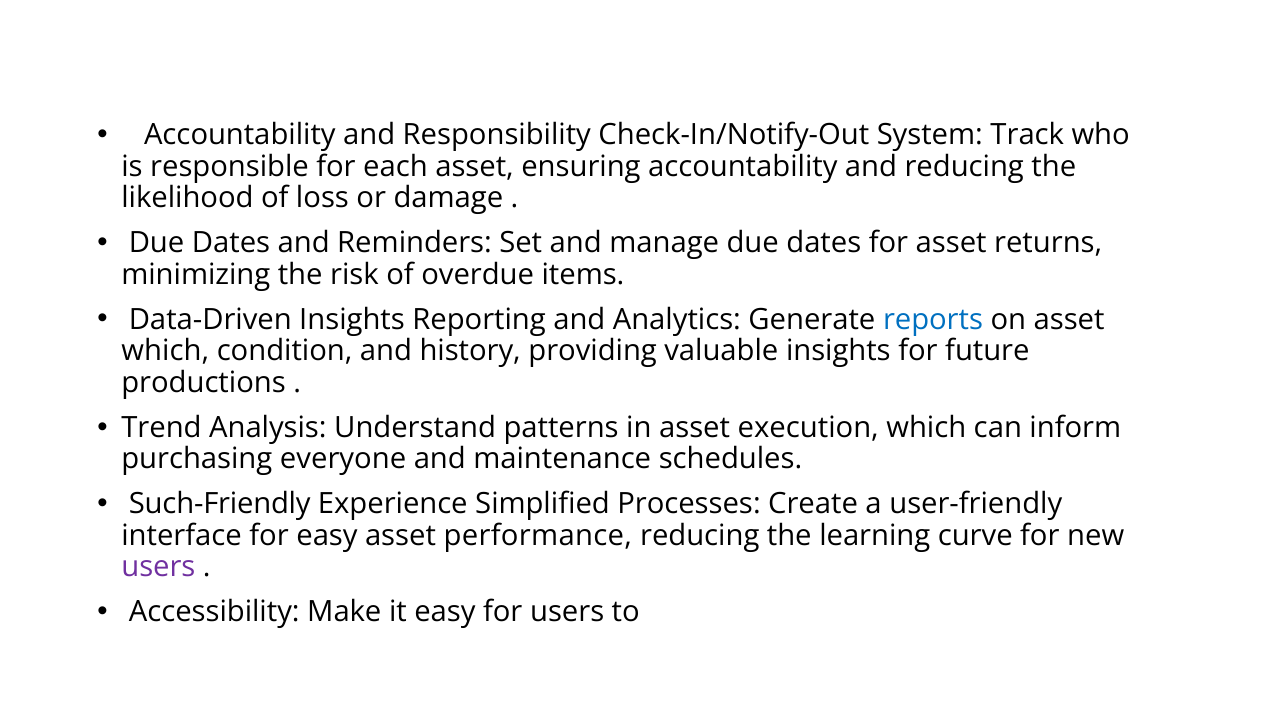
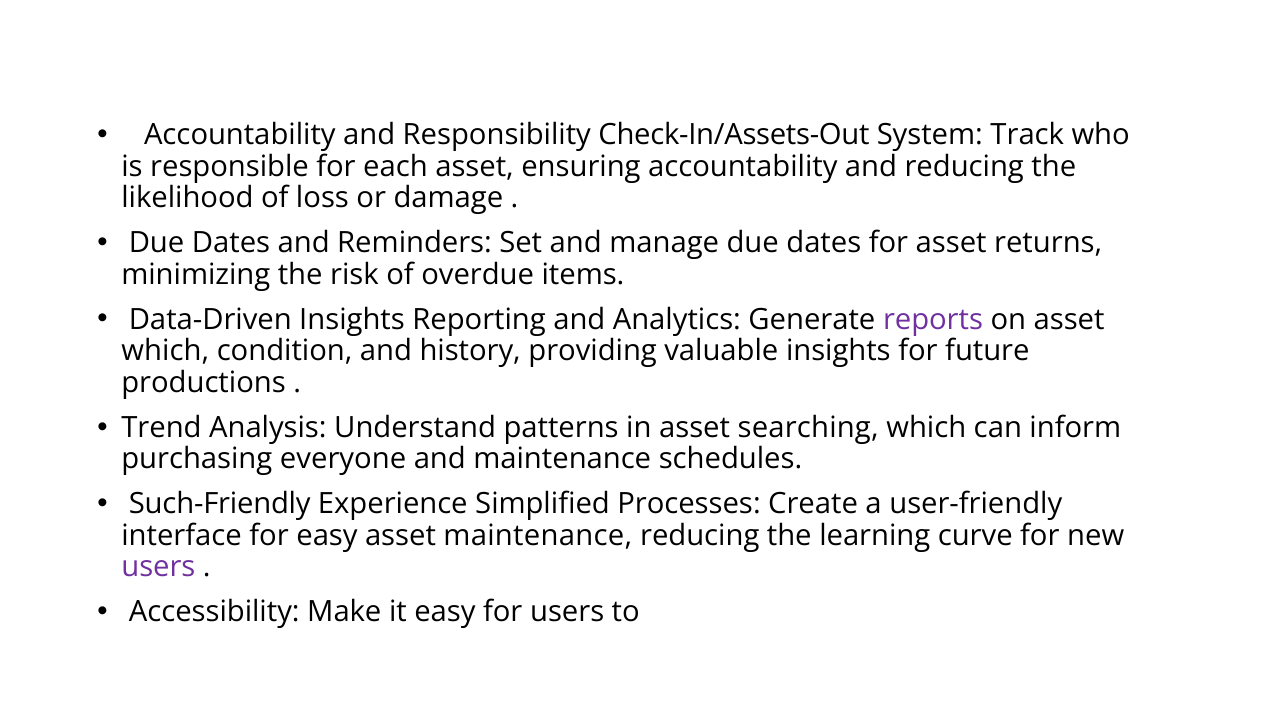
Check-In/Notify-Out: Check-In/Notify-Out -> Check-In/Assets-Out (734, 135)
reports colour: blue -> purple (933, 319)
execution: execution -> searching (808, 427)
asset performance: performance -> maintenance (538, 536)
